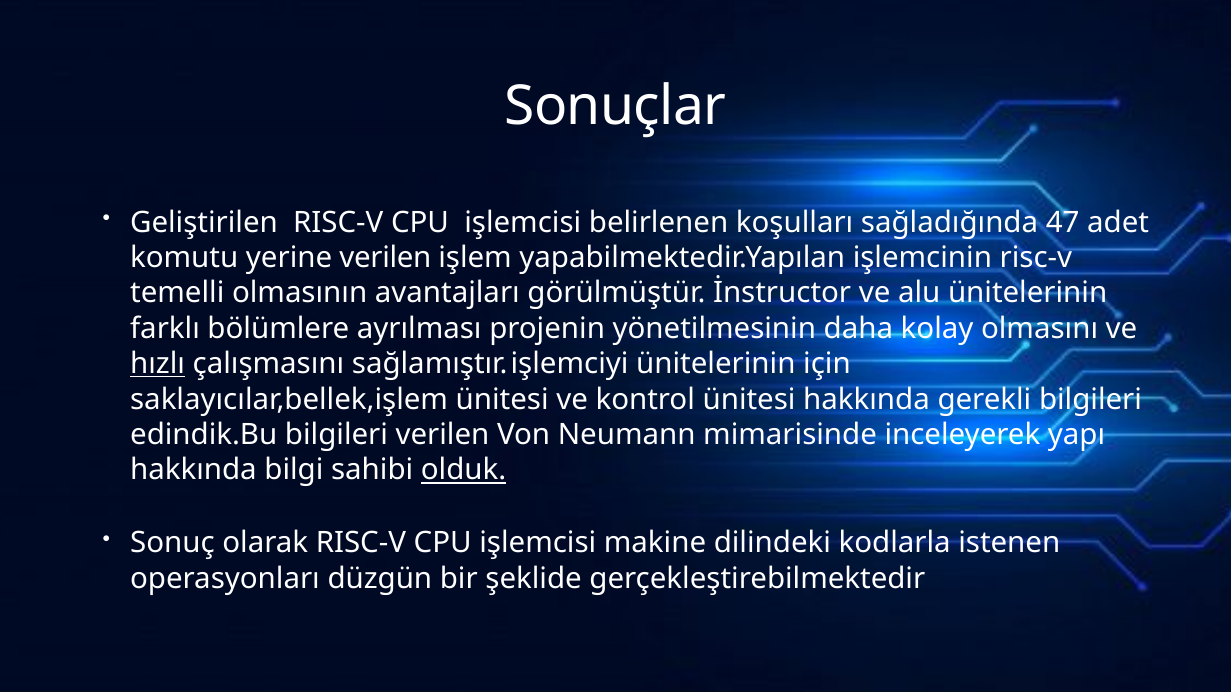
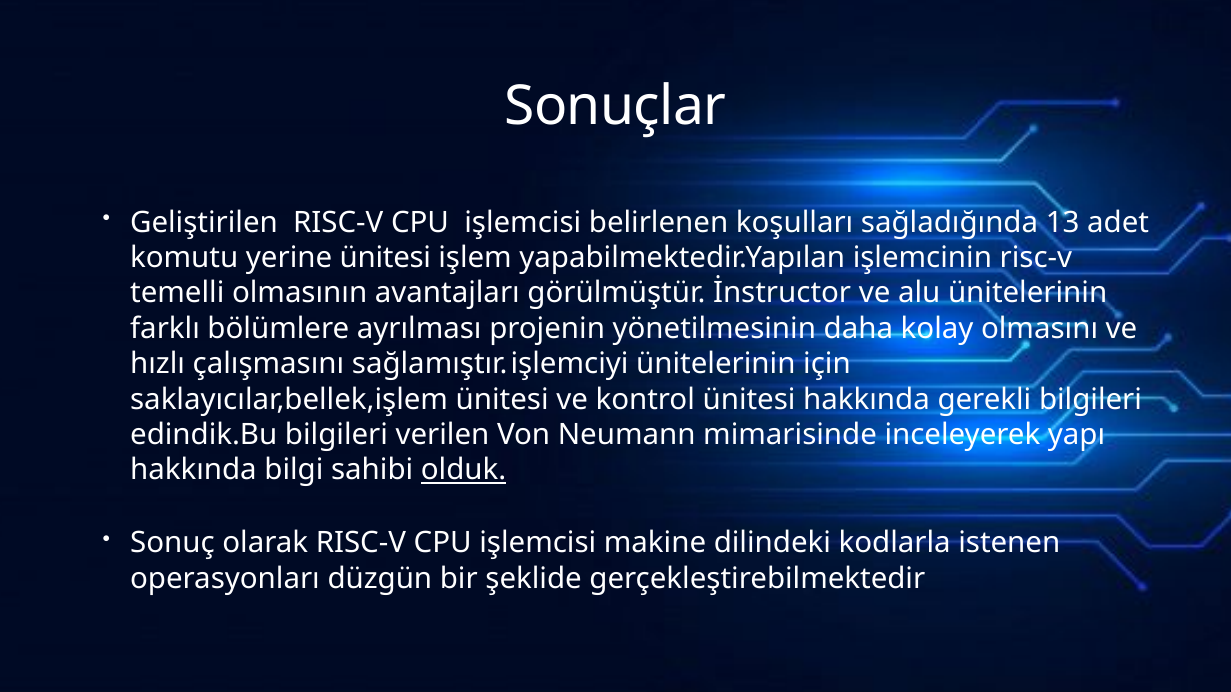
47: 47 -> 13 (1063, 223)
yerine verilen: verilen -> ünitesi (385, 258)
hızlı underline: present -> none (158, 364)
